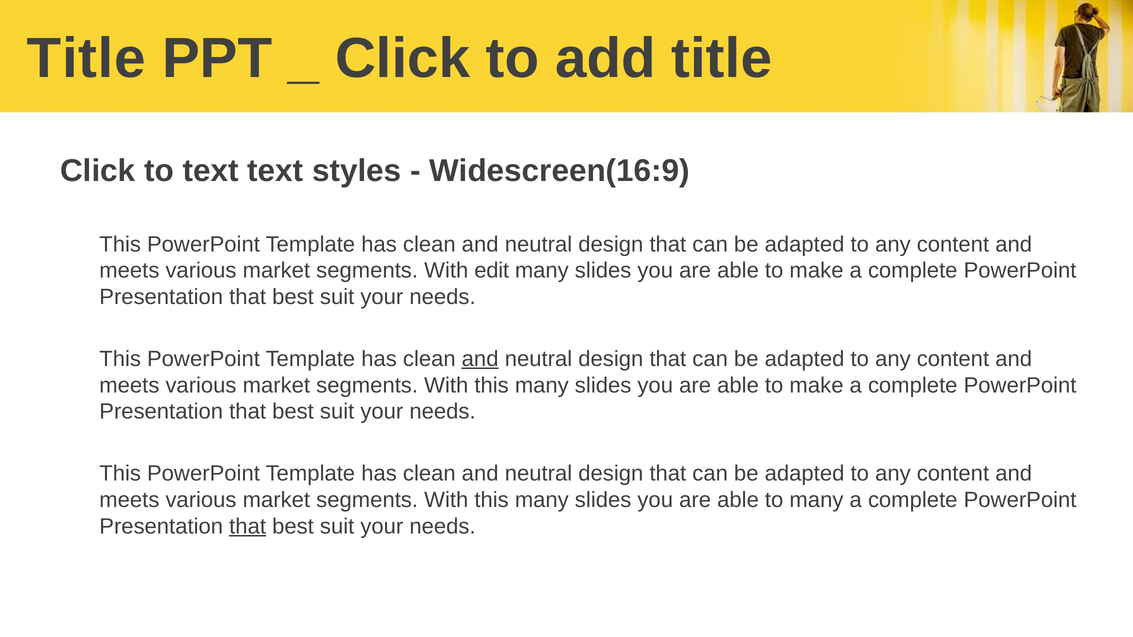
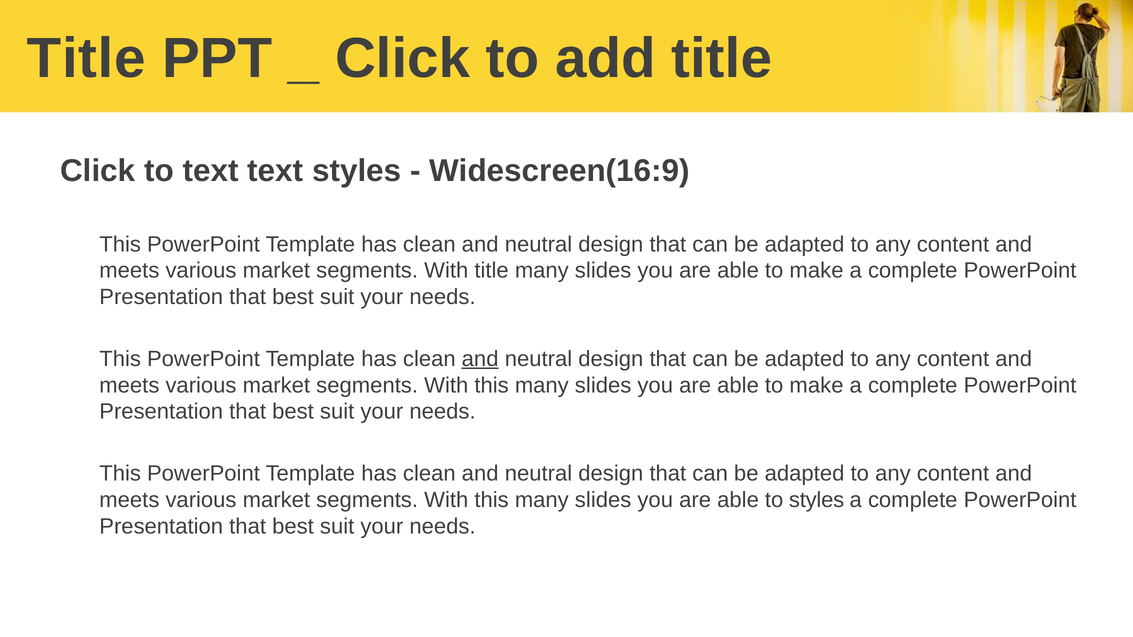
With edit: edit -> title (492, 271)
to many: many -> styles (817, 500)
that underline: present -> none (248, 527)
